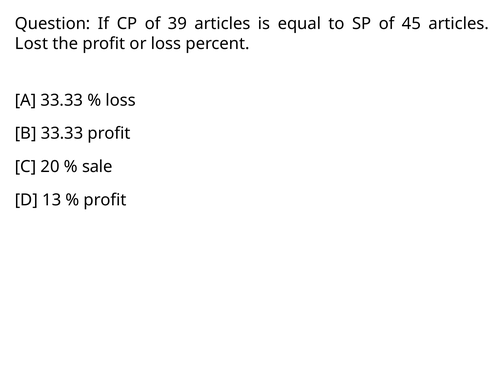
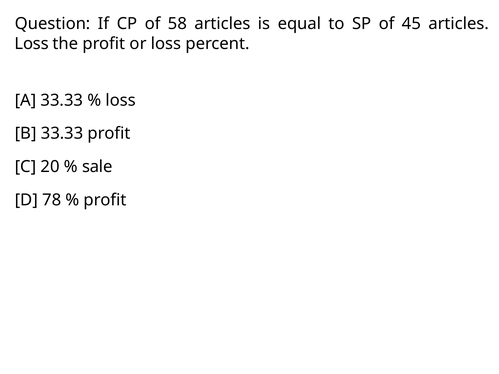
39: 39 -> 58 (177, 24)
Lost: Lost -> Loss (32, 44)
13: 13 -> 78 (52, 200)
